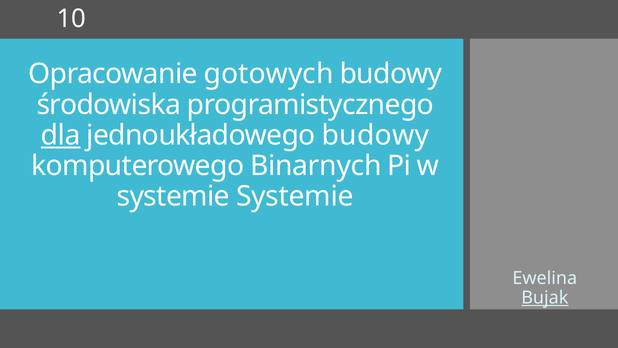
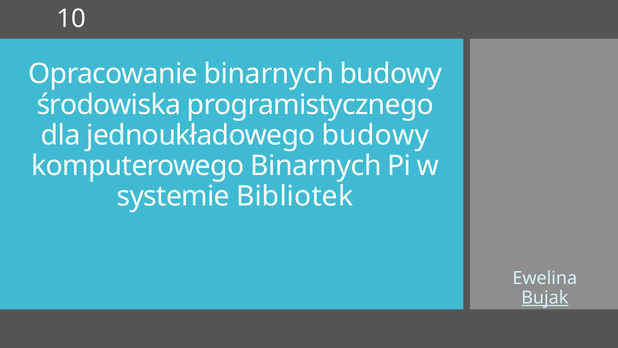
Opracowanie gotowych: gotowych -> binarnych (269, 74)
dla underline: present -> none (61, 135)
systemie Systemie: Systemie -> Bibliotek (295, 196)
